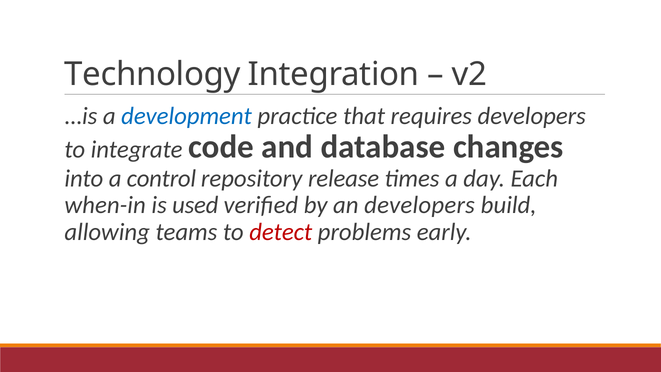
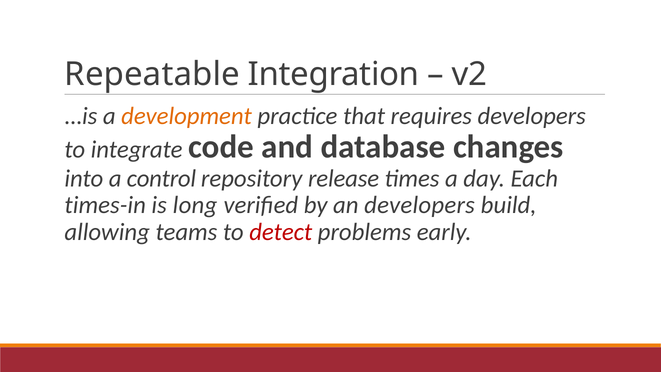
Technology: Technology -> Repeatable (152, 74)
development colour: blue -> orange (187, 116)
when-in: when-in -> times-in (105, 205)
used: used -> long (195, 205)
